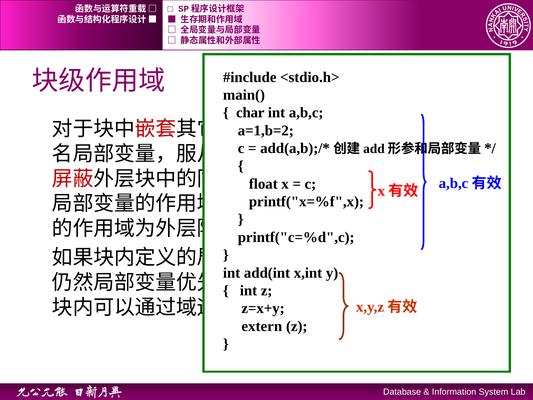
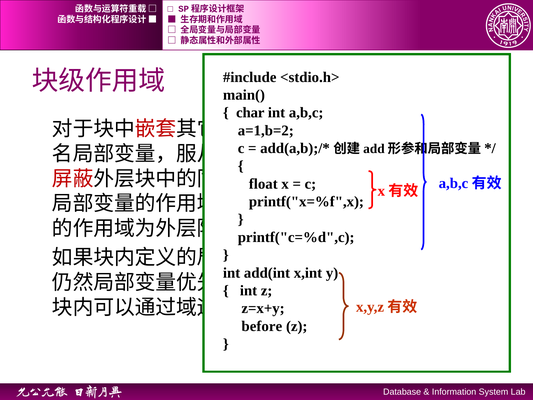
extern: extern -> before (262, 326)
